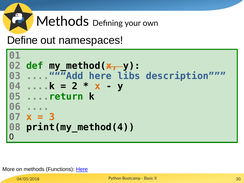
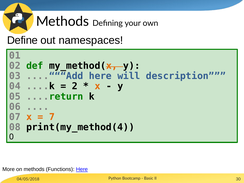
libs: libs -> will (129, 76)
3: 3 -> 7 (52, 117)
